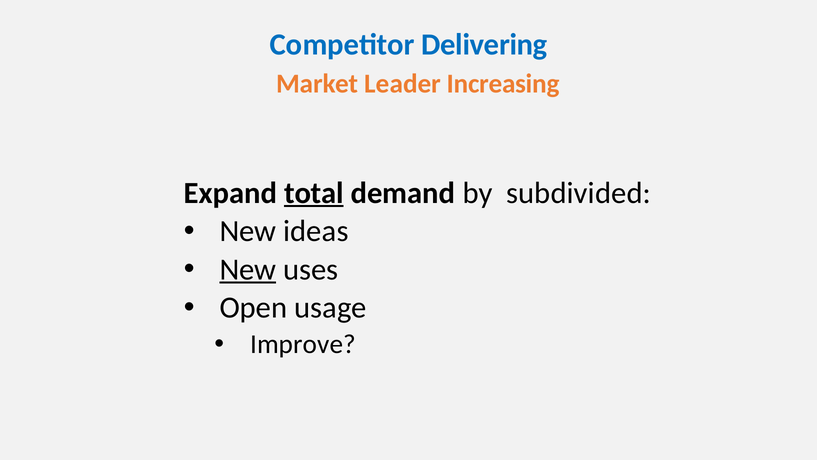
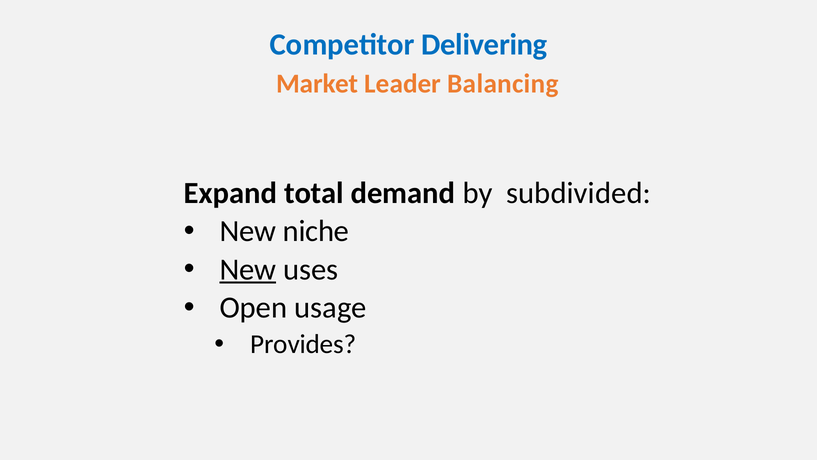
Increasing: Increasing -> Balancing (503, 84)
total underline: present -> none (314, 193)
ideas: ideas -> niche (316, 231)
Improve: Improve -> Provides (303, 344)
